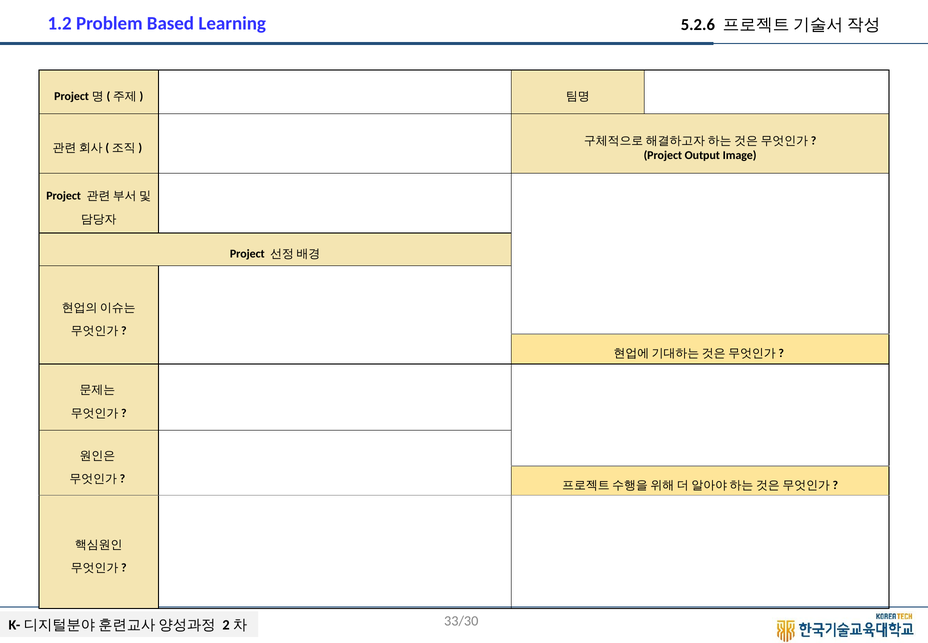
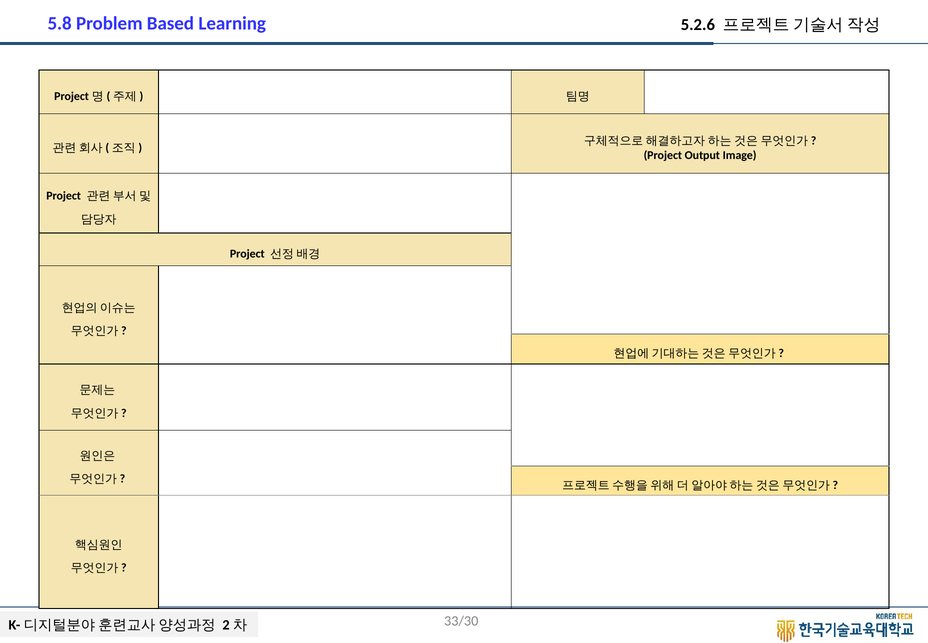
1.2: 1.2 -> 5.8 (60, 23)
